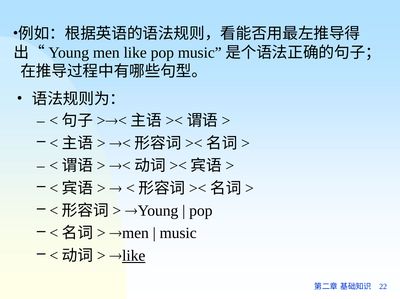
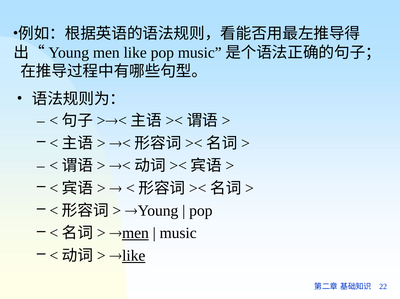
men underline: none -> present (135, 233)
